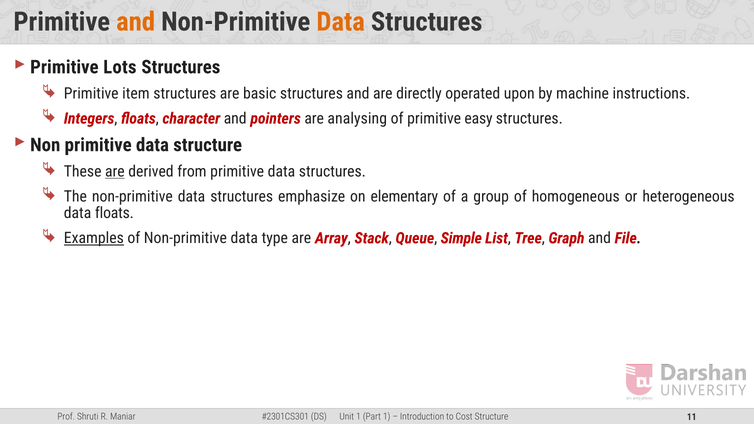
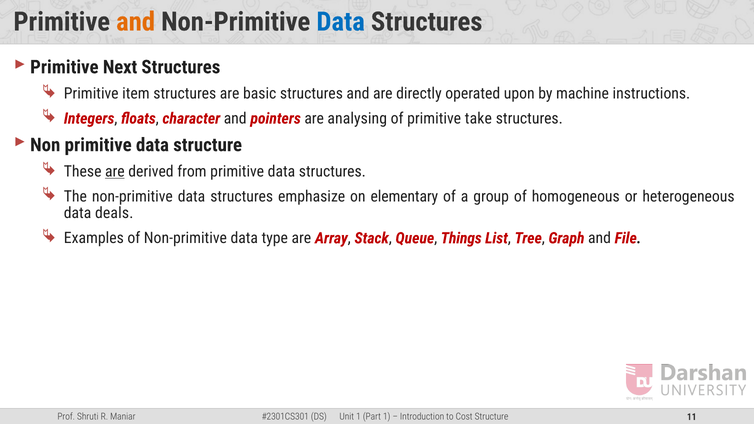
Data colour: orange -> blue (341, 22)
Lots: Lots -> Next (120, 67)
easy: easy -> take (478, 118)
data floats: floats -> deals (114, 213)
Examples underline: present -> none (94, 238)
Simple: Simple -> Things (461, 238)
